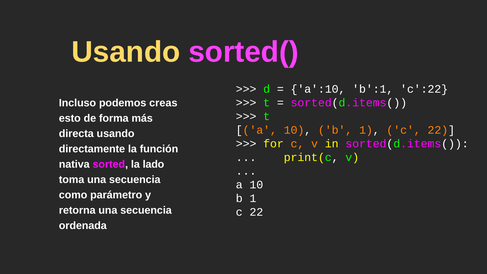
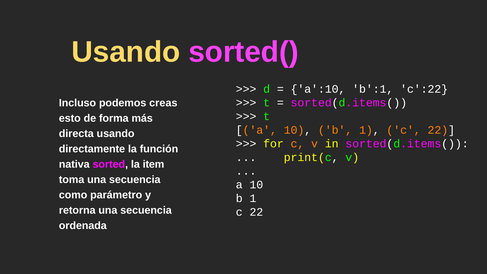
lado: lado -> item (153, 164)
